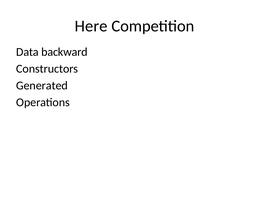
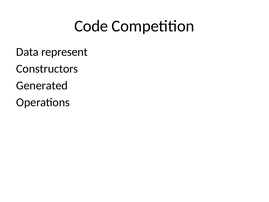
Here: Here -> Code (91, 26)
backward: backward -> represent (64, 52)
